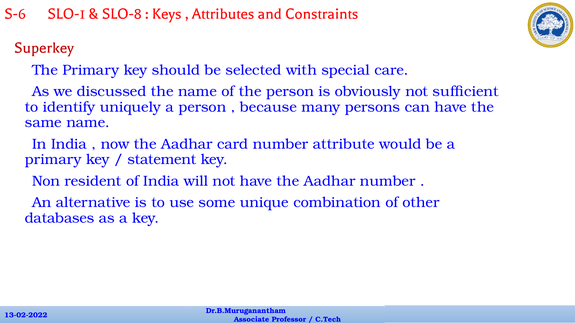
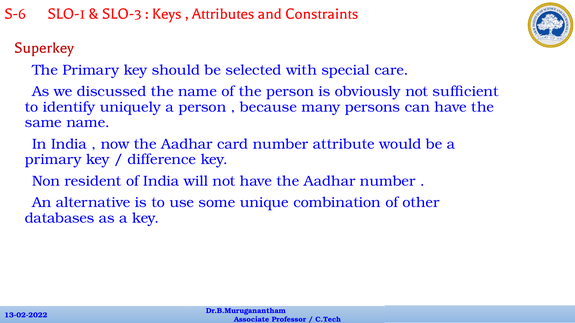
SLO-8: SLO-8 -> SLO-3 (122, 13)
statement: statement -> difference (162, 160)
